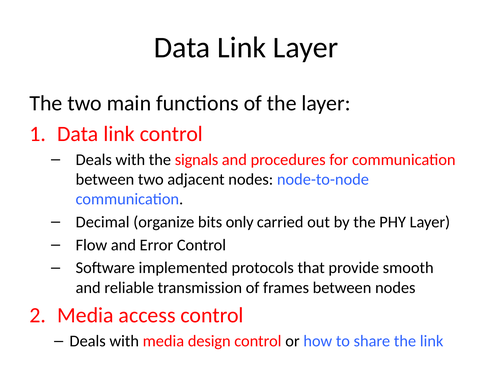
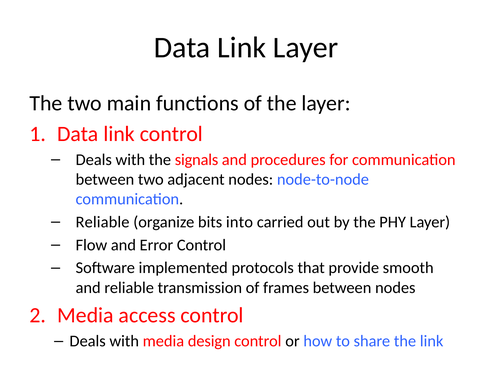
Decimal: Decimal -> Reliable (103, 222)
only: only -> into (239, 222)
